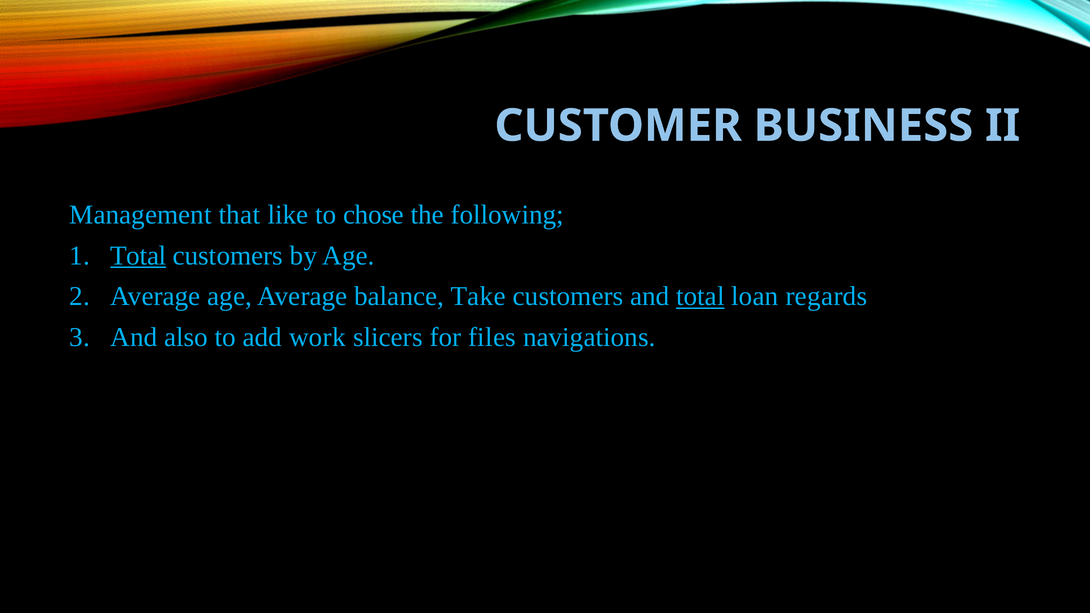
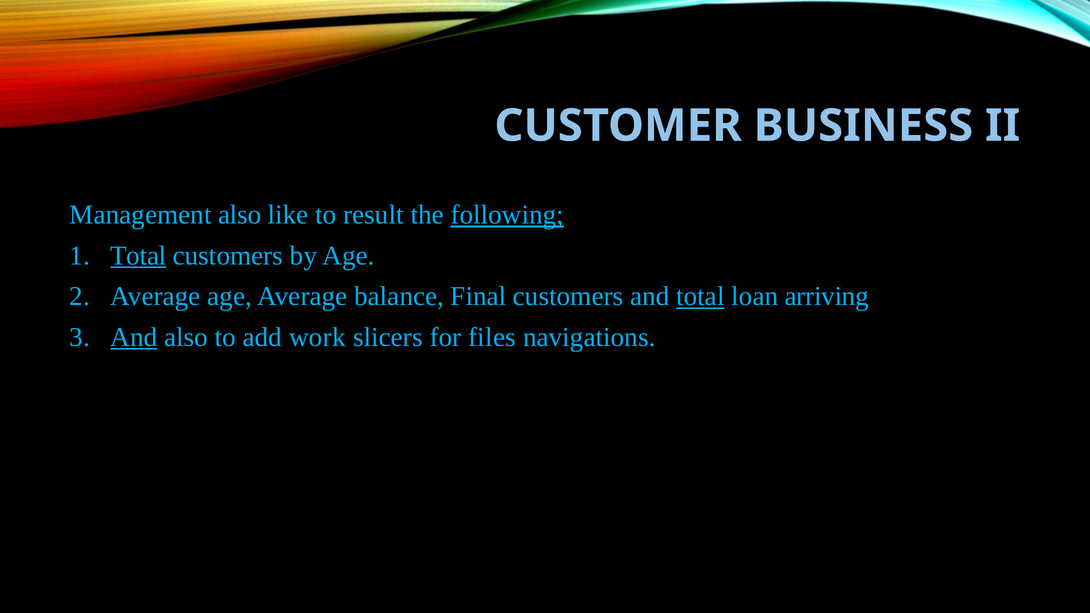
Management that: that -> also (240, 215)
chose: chose -> result (373, 215)
following underline: none -> present (507, 215)
Take: Take -> Final (478, 296)
regards: regards -> arriving (827, 296)
And underline: none -> present (134, 337)
